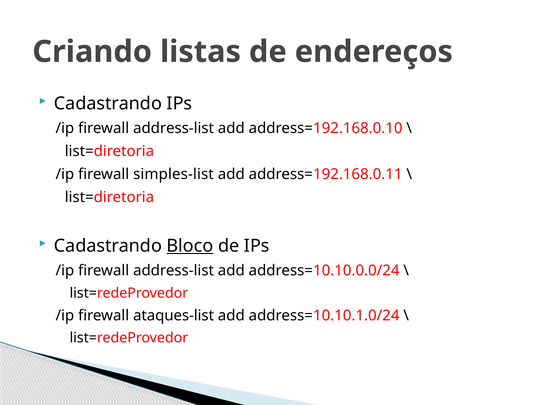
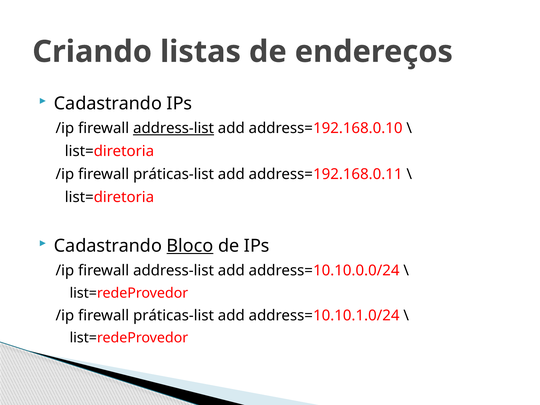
address-list underline: none -> present (174, 128)
simples-list: simples-list -> práticas-list (174, 174)
ataques-list: ataques-list -> práticas-list (174, 315)
